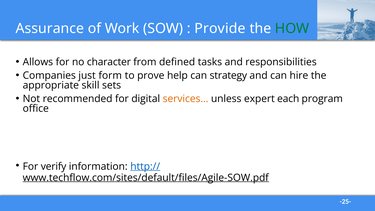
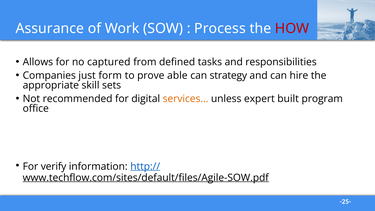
Provide: Provide -> Process (220, 29)
HOW colour: green -> red (292, 29)
character: character -> captured (109, 62)
help: help -> able (177, 75)
each: each -> built (288, 99)
